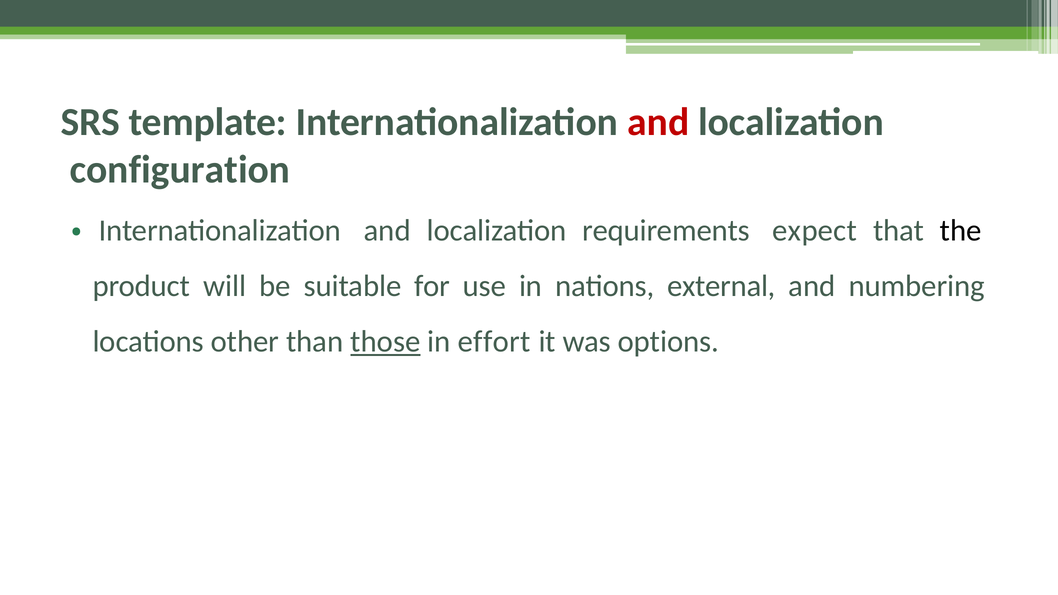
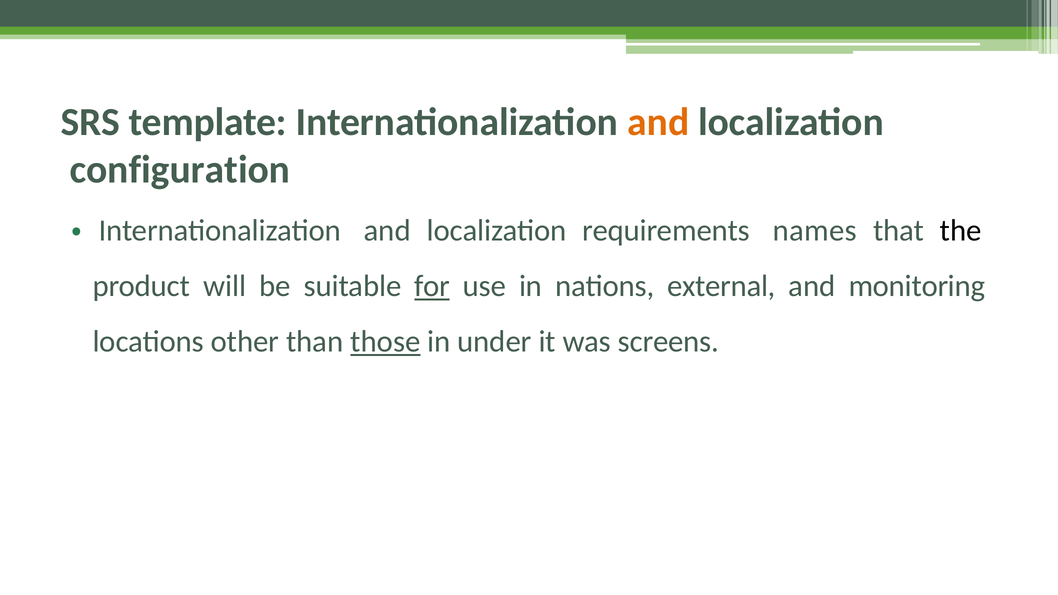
and colour: red -> orange (658, 122)
expect: expect -> names (815, 231)
for underline: none -> present (432, 286)
numbering: numbering -> monitoring (917, 286)
effort: effort -> under (494, 342)
options: options -> screens (668, 342)
